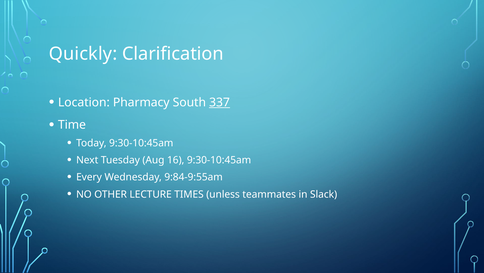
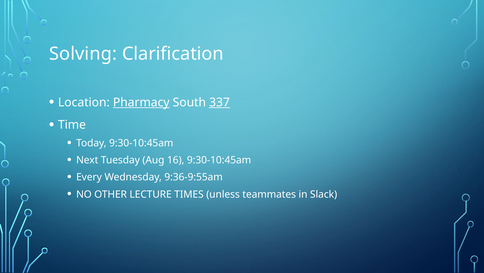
Quickly: Quickly -> Solving (83, 54)
Pharmacy underline: none -> present (141, 102)
9:84-9:55am: 9:84-9:55am -> 9:36-9:55am (194, 177)
